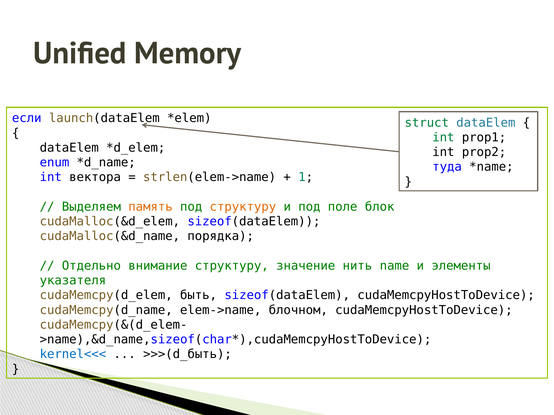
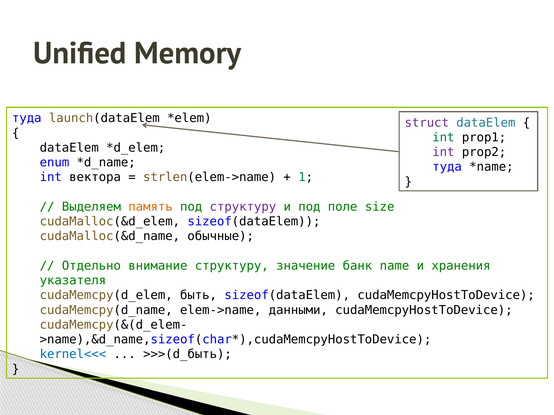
если: если -> туда (27, 118)
struct colour: green -> purple (427, 123)
int colour: black -> purple (443, 152)
структуру colour: orange -> purple (243, 207)
блок: блок -> size (380, 207)
порядка: порядка -> обычные (221, 237)
нить: нить -> банк (357, 266)
элементы: элементы -> хранения (461, 266)
блочном: блочном -> данными (298, 310)
